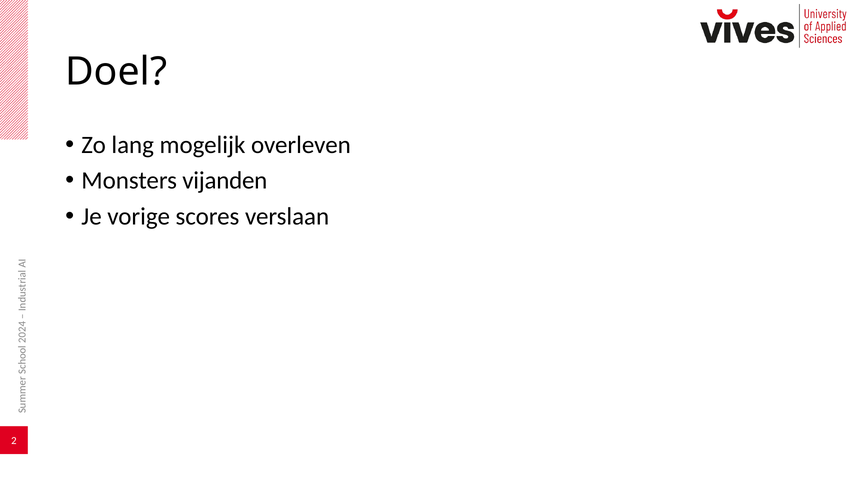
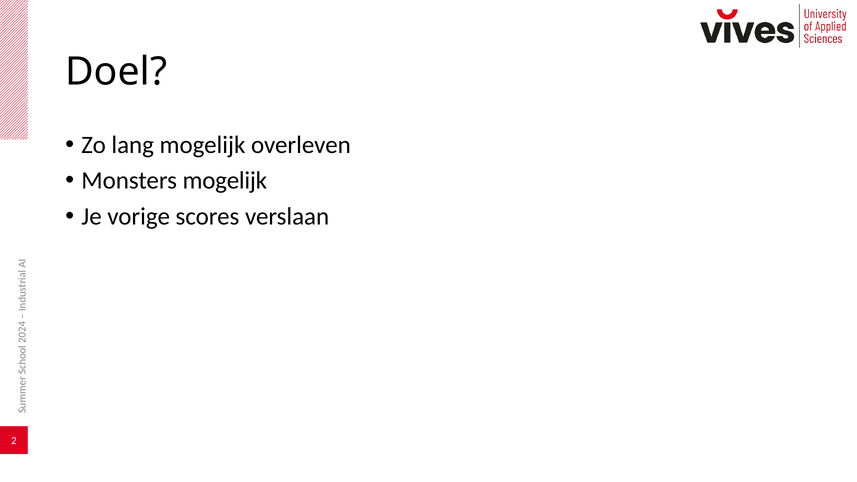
Monsters vijanden: vijanden -> mogelijk (225, 181)
